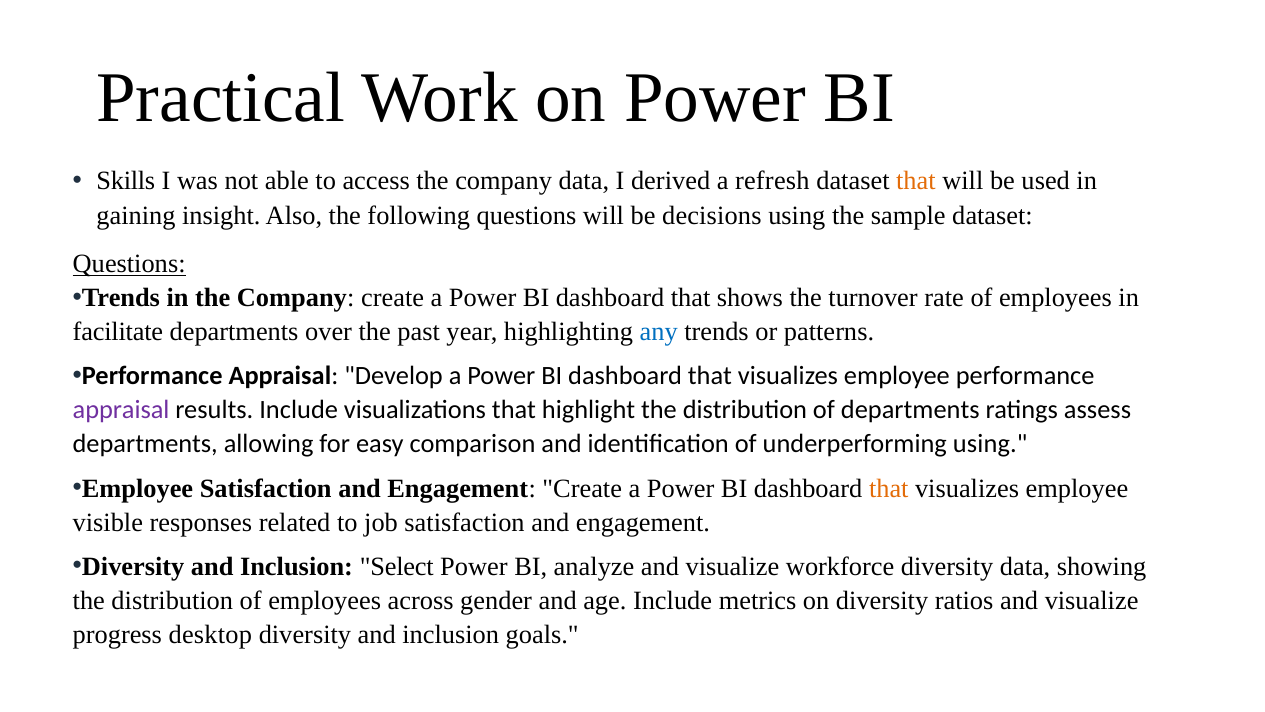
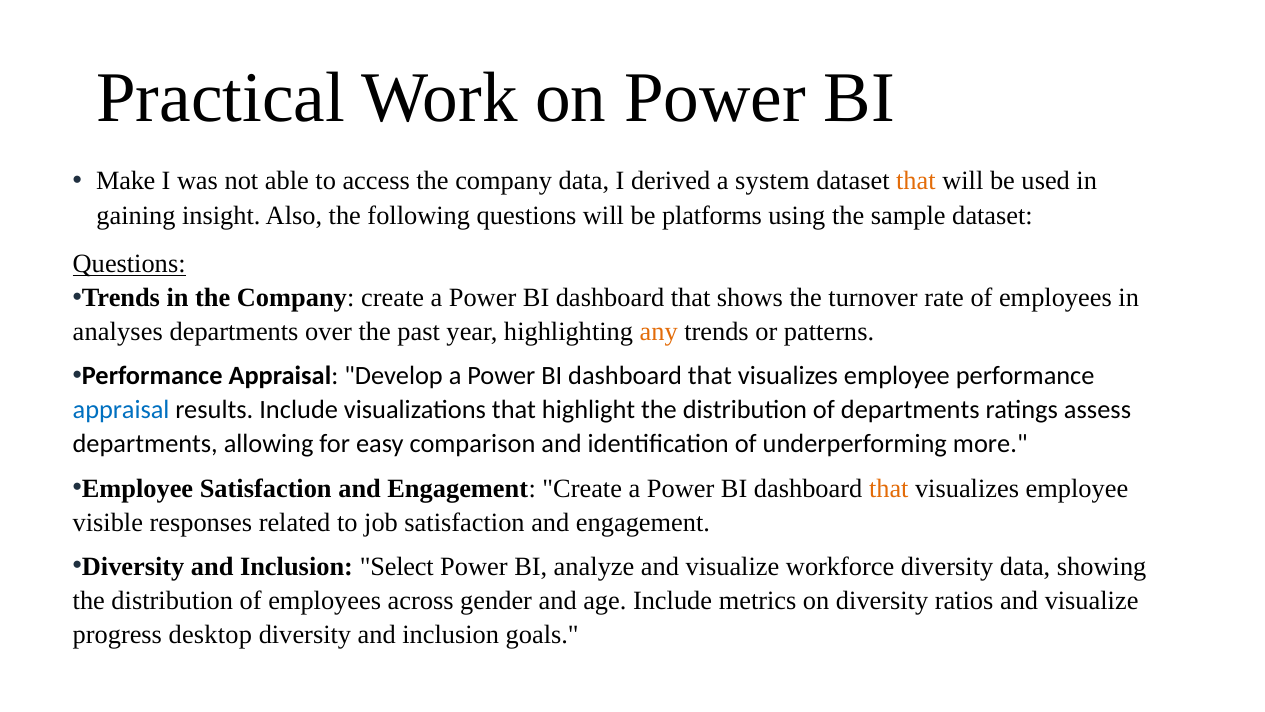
Skills: Skills -> Make (126, 181)
refresh: refresh -> system (772, 181)
decisions: decisions -> platforms (712, 216)
facilitate: facilitate -> analyses (118, 332)
any colour: blue -> orange (659, 332)
appraisal colour: purple -> blue (121, 410)
underperforming using: using -> more (990, 444)
